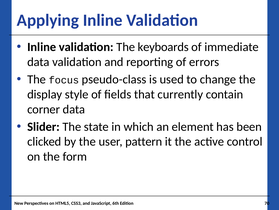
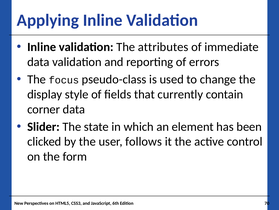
keyboards: keyboards -> attributes (163, 47)
pattern: pattern -> follows (144, 141)
